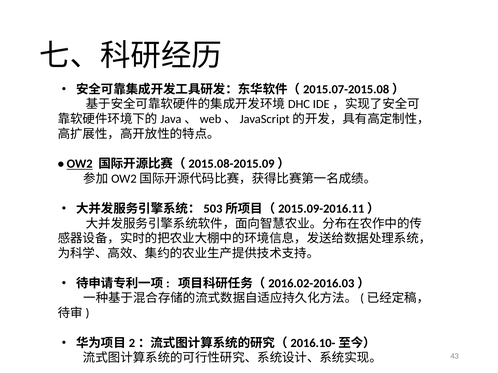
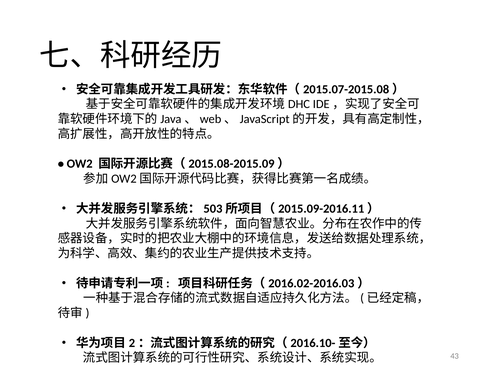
OW2 underline: present -> none (80, 164)
